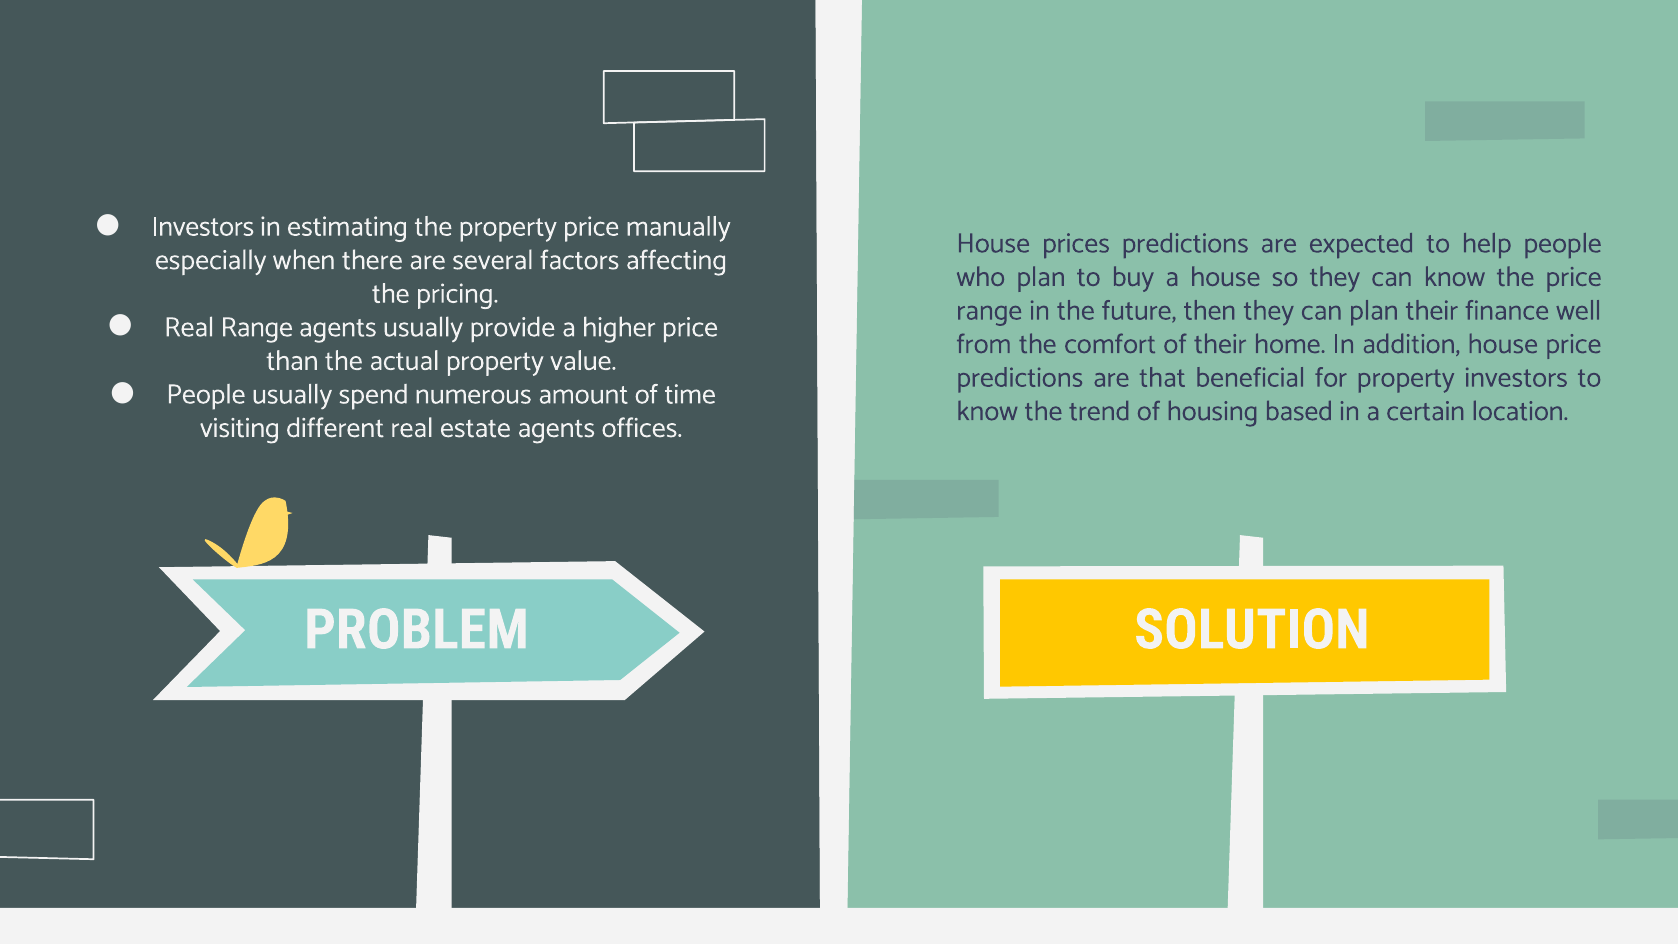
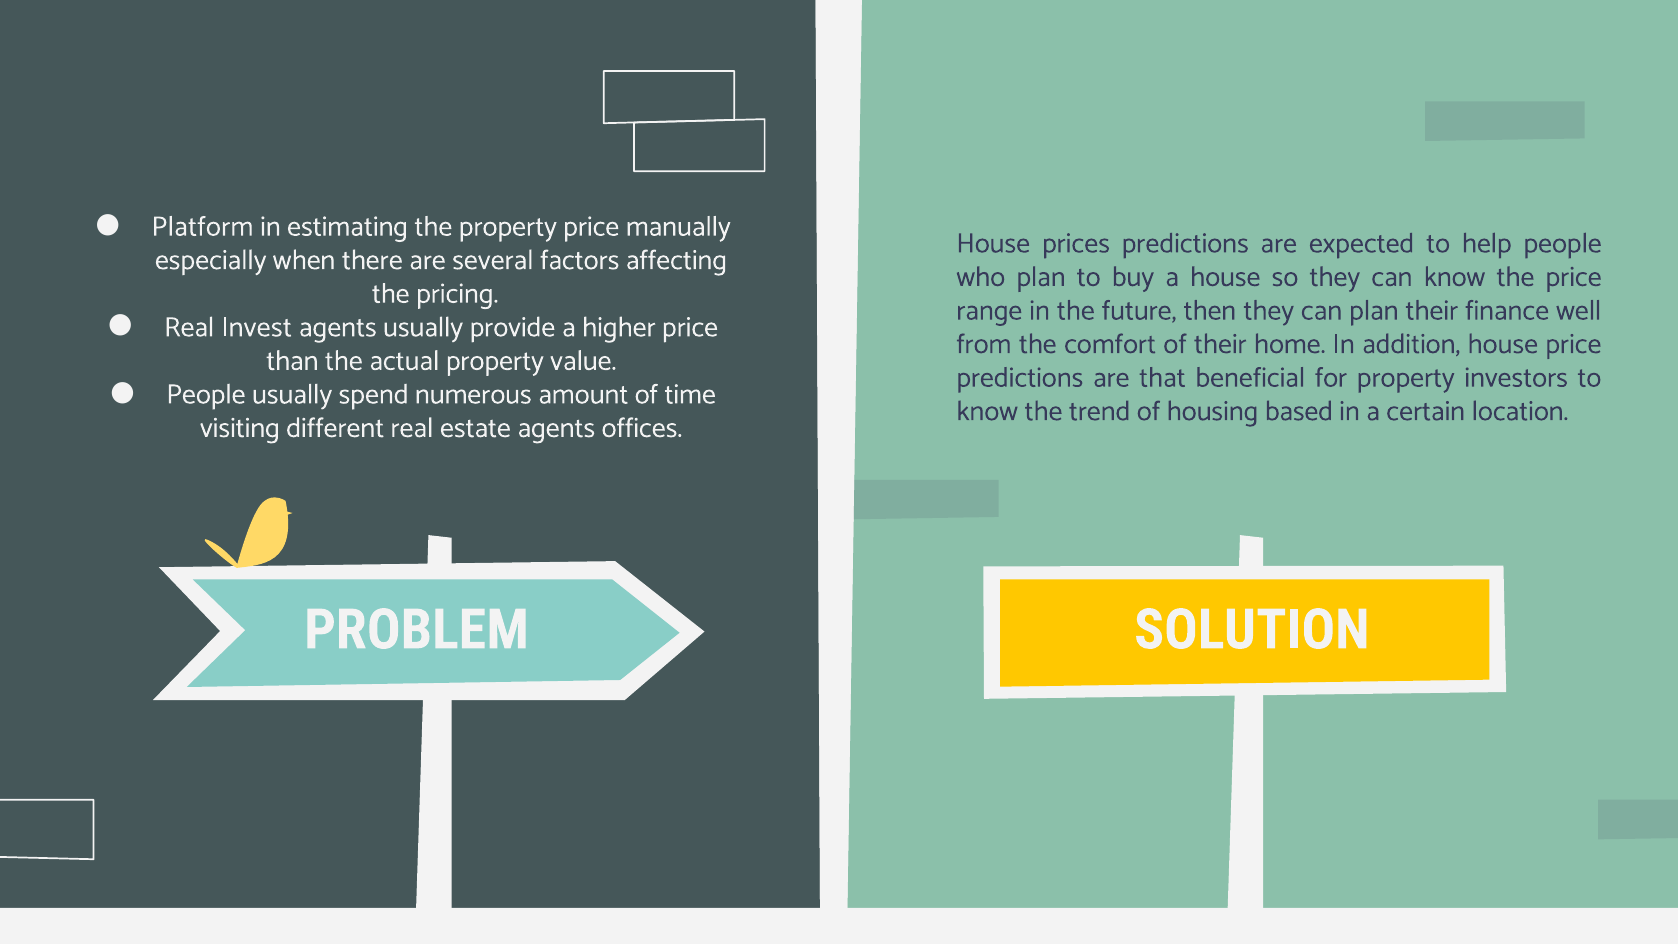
Investors: Investors -> Platform (202, 226)
Real Range: Range -> Invest (256, 327)
